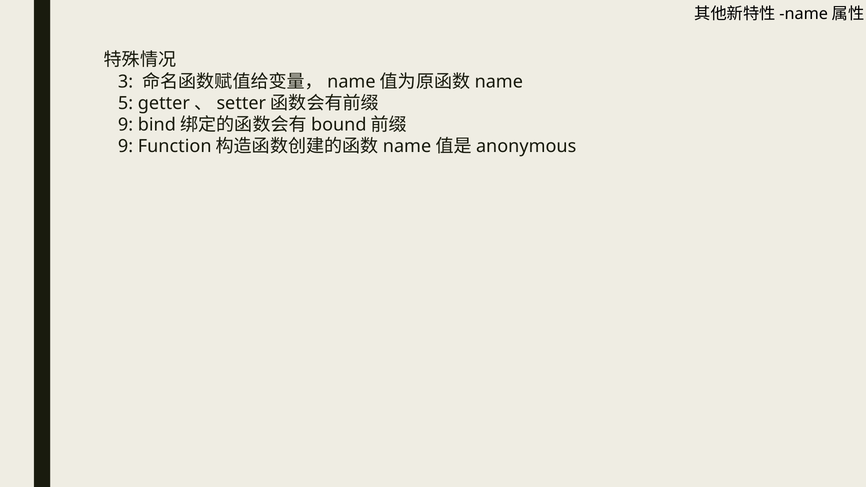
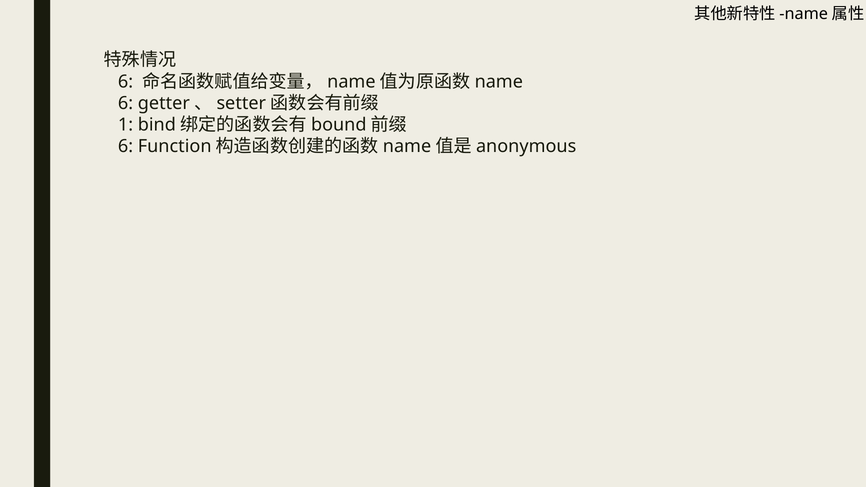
3: 3 -> 6 (126, 82)
5: 5 -> 6 (126, 103)
9: 9 -> 1 (126, 125)
9: 9 -> 6 (126, 147)
